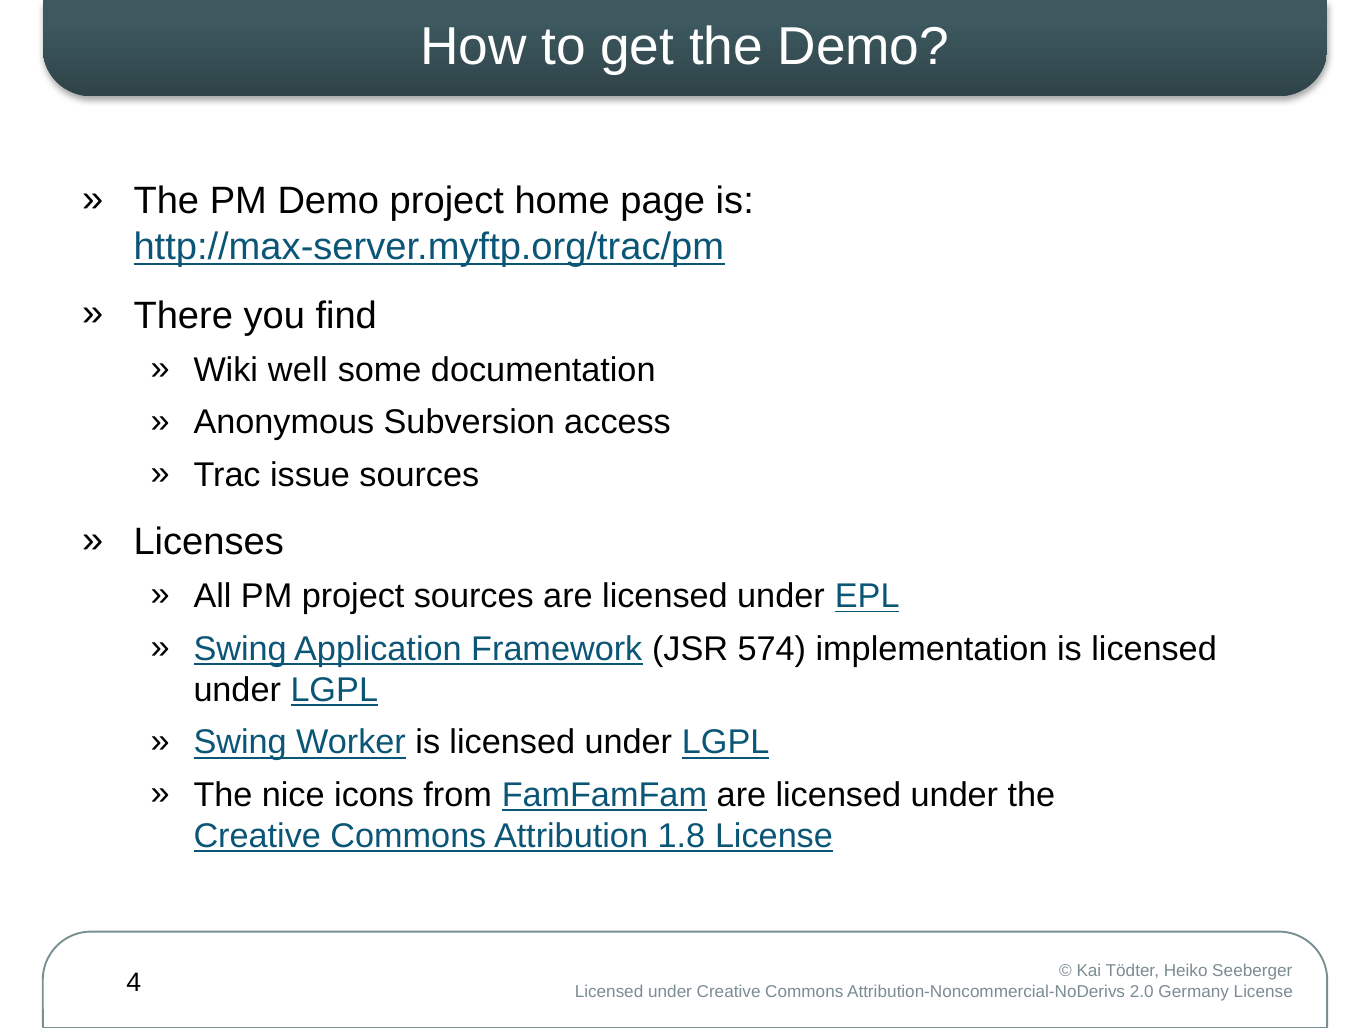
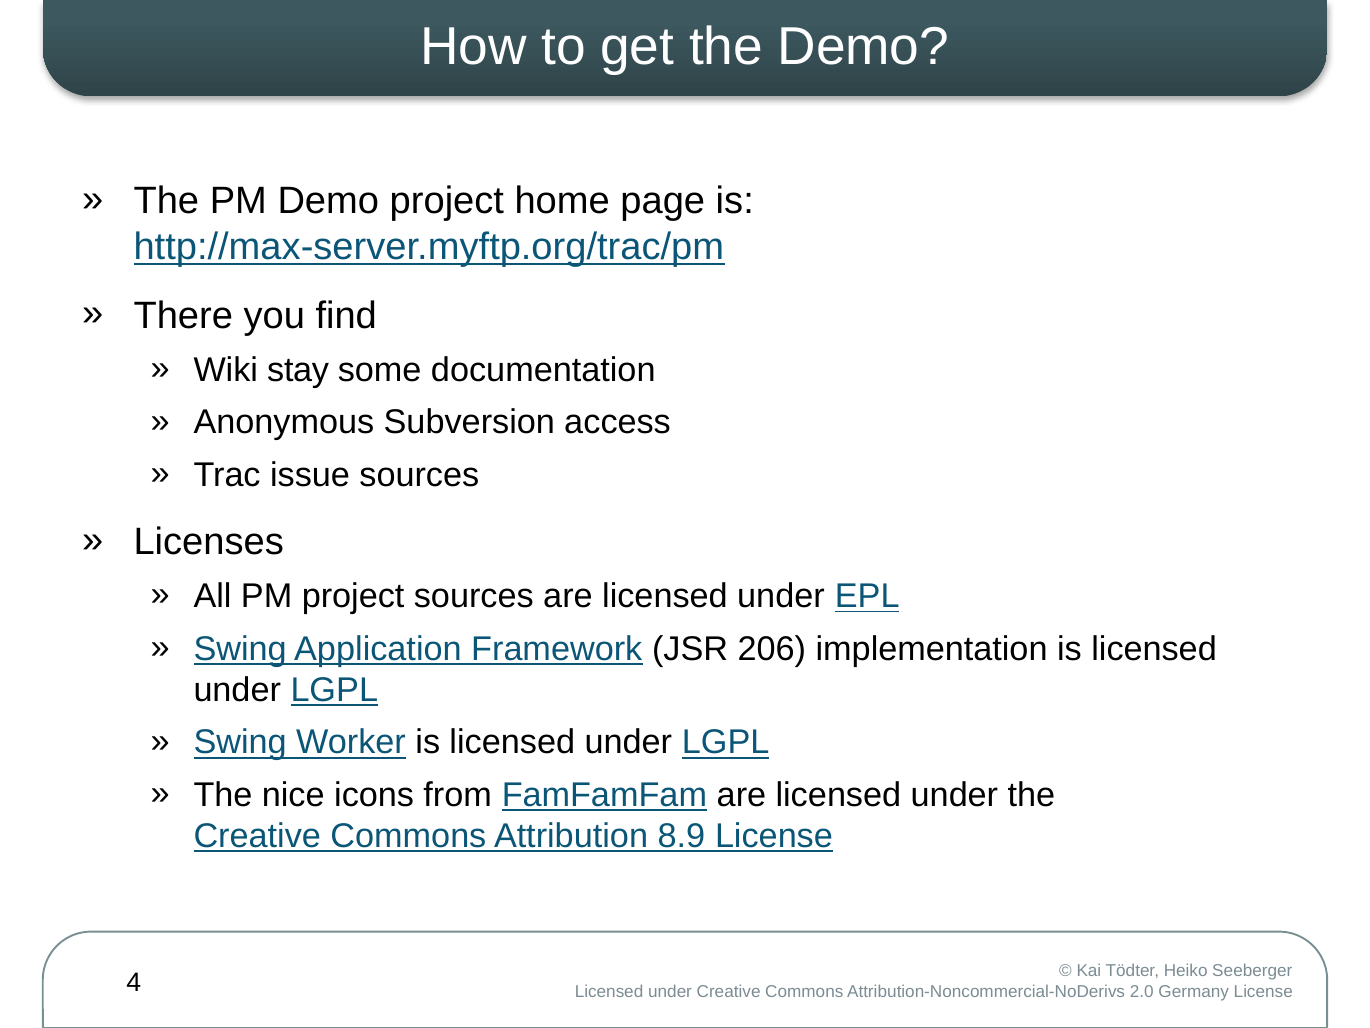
well: well -> stay (298, 370)
574: 574 -> 206 (772, 649)
1.8: 1.8 -> 8.9 (681, 836)
